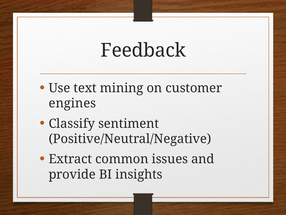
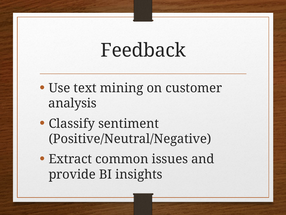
engines: engines -> analysis (73, 103)
